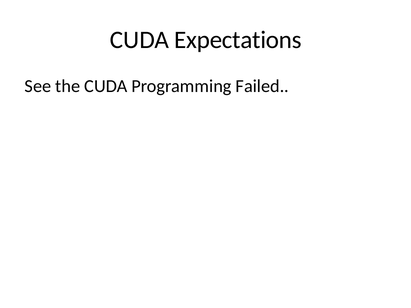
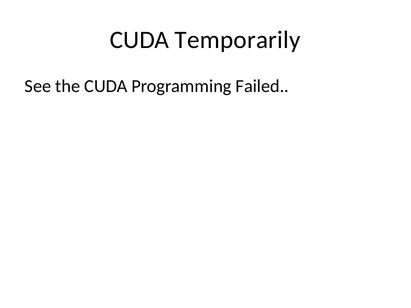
Expectations: Expectations -> Temporarily (238, 40)
